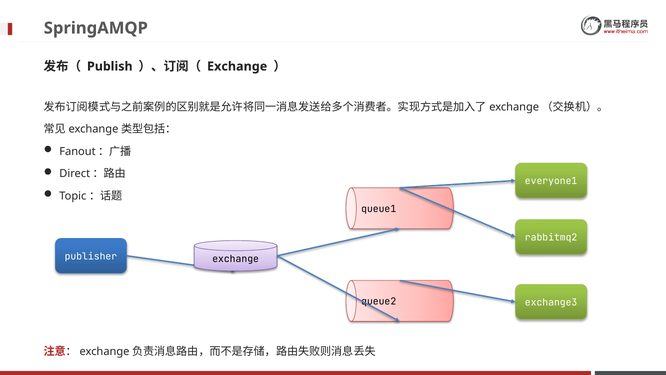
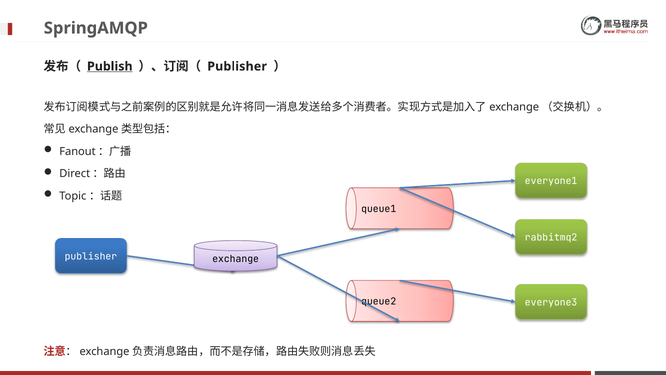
Publish underline: none -> present (110, 66)
Exchange: Exchange -> Publisher (237, 66)
exchange3: exchange3 -> everyone3 (551, 302)
